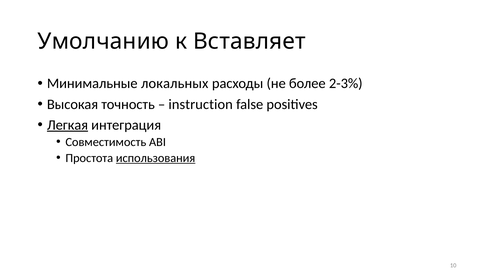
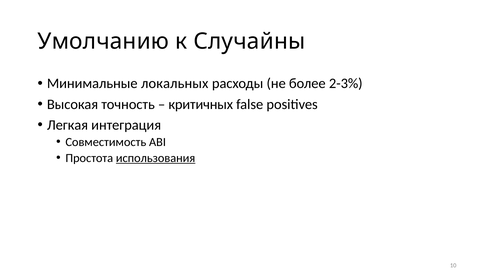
Вставляет: Вставляет -> Случайны (249, 41)
instruction: instruction -> критичных (201, 104)
Легкая underline: present -> none (67, 125)
